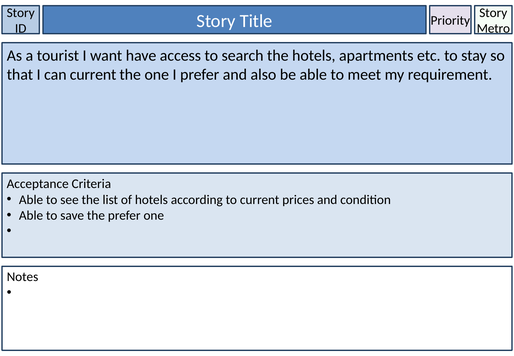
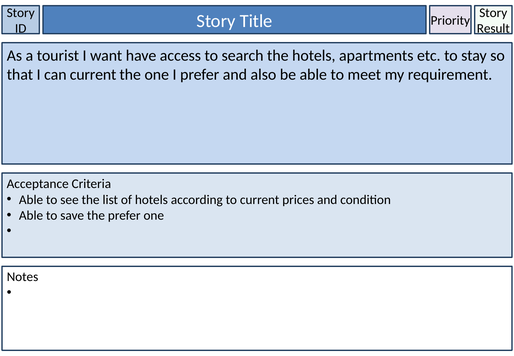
Metro: Metro -> Result (493, 29)
